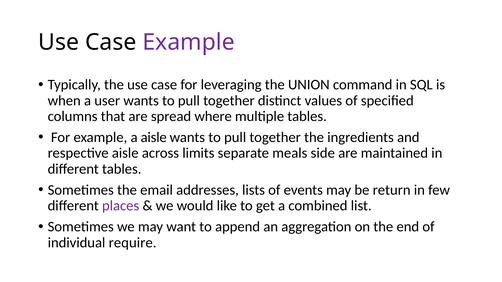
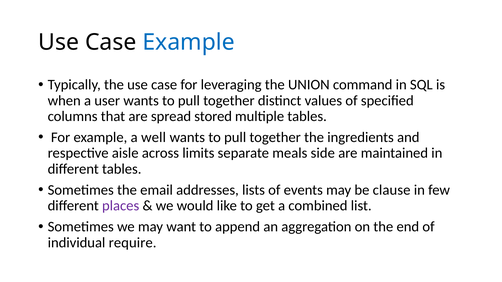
Example colour: purple -> blue (189, 42)
where: where -> stored (213, 117)
a aisle: aisle -> well (154, 138)
return: return -> clause (392, 190)
